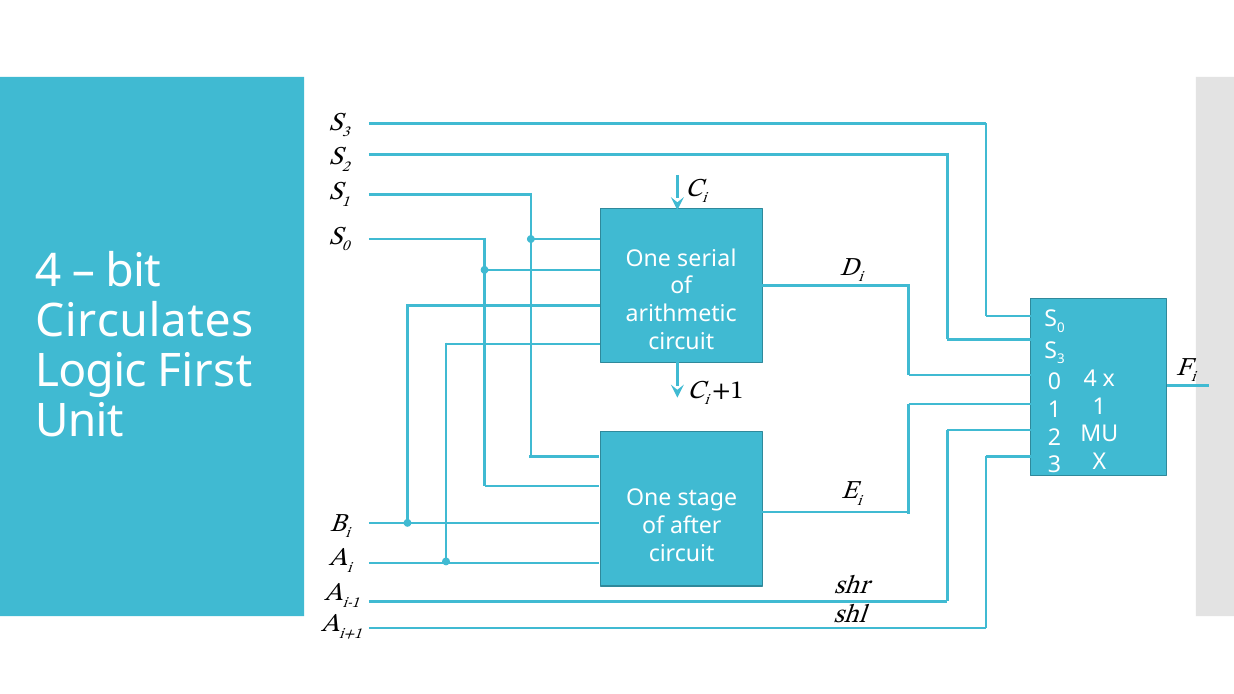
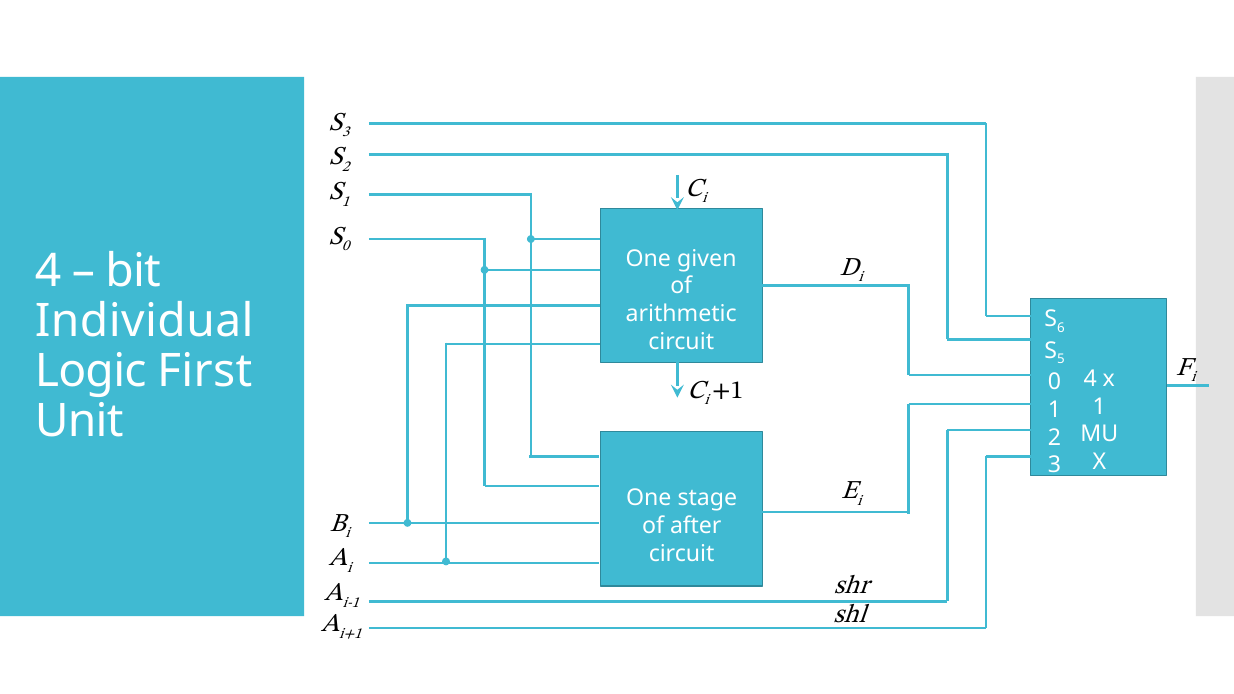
serial: serial -> given (707, 259)
Circulates: Circulates -> Individual (144, 321)
0: 0 -> 6 (1061, 328)
3: 3 -> 5 (1061, 359)
